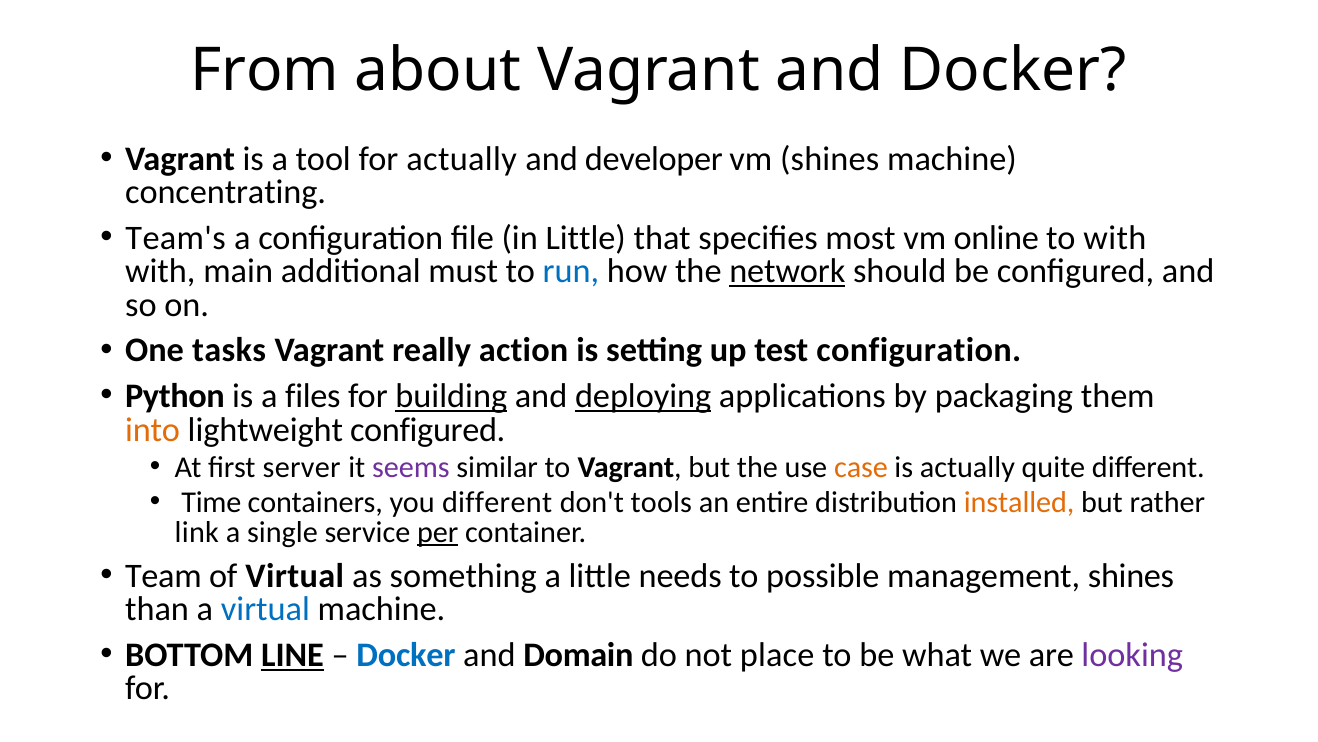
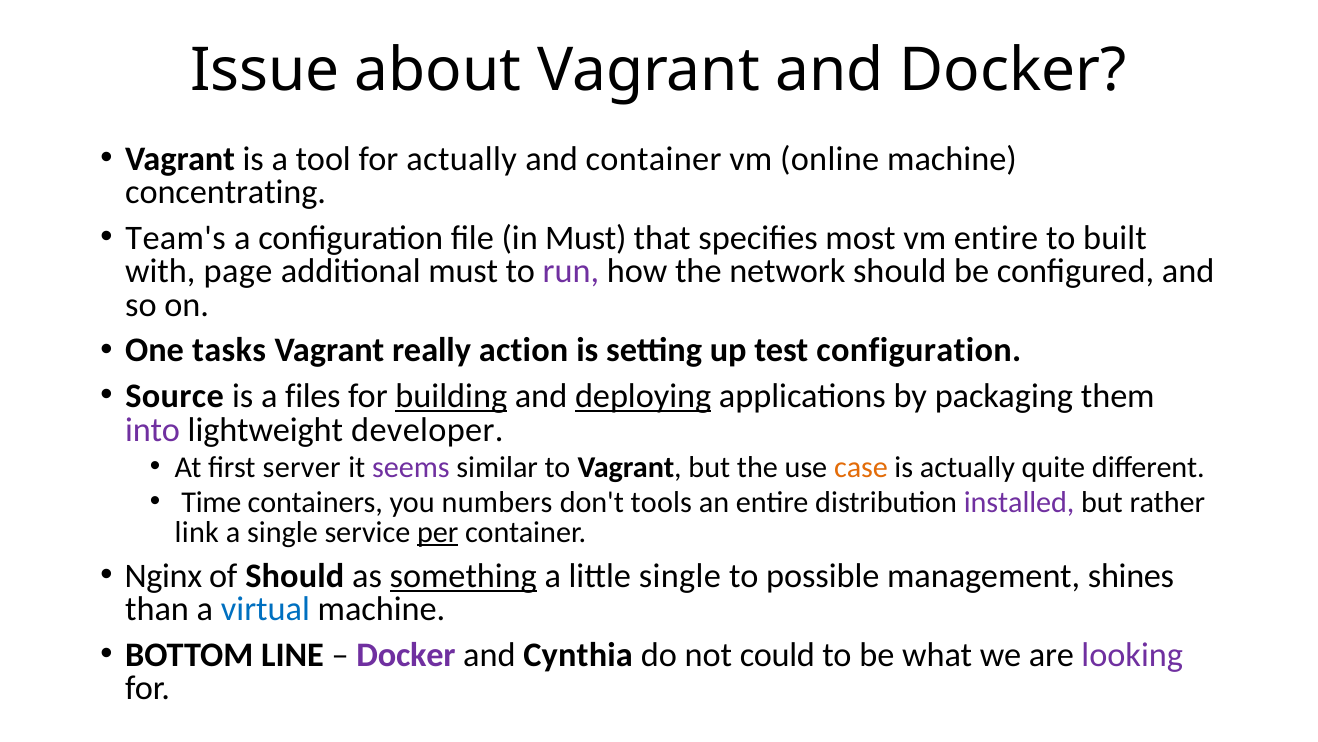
From: From -> Issue (265, 71)
and developer: developer -> container (654, 159)
vm shines: shines -> online (830, 159)
in Little: Little -> Must (586, 238)
vm online: online -> entire (996, 238)
to with: with -> built (1115, 238)
main: main -> page (238, 271)
run colour: blue -> purple (571, 271)
network underline: present -> none (787, 271)
Python: Python -> Source (175, 396)
into colour: orange -> purple (153, 429)
lightweight configured: configured -> developer (427, 429)
you different: different -> numbers (497, 502)
installed colour: orange -> purple (1019, 502)
Team: Team -> Nginx (163, 575)
of Virtual: Virtual -> Should (295, 575)
something underline: none -> present (463, 575)
little needs: needs -> single (680, 575)
LINE underline: present -> none (293, 654)
Docker colour: blue -> purple (406, 654)
Domain: Domain -> Cynthia (578, 654)
place: place -> could (777, 654)
